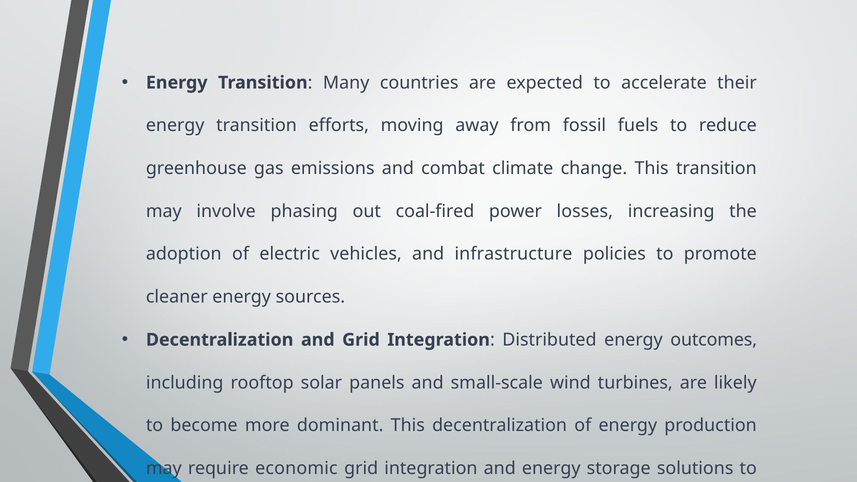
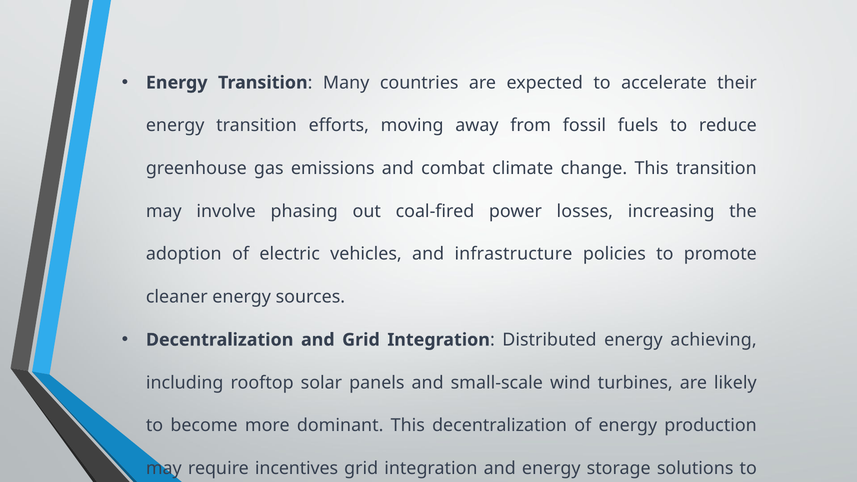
outcomes: outcomes -> achieving (714, 340)
economic: economic -> incentives (297, 468)
